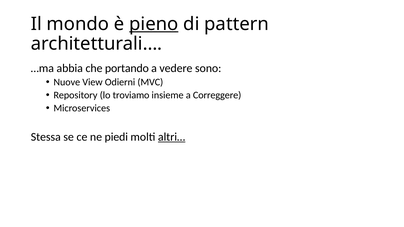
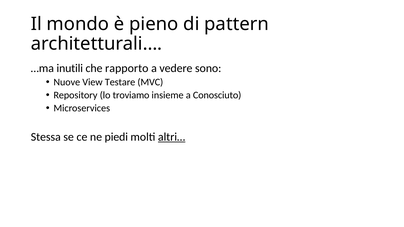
pieno underline: present -> none (154, 24)
abbia: abbia -> inutili (70, 68)
portando: portando -> rapporto (127, 68)
Odierni: Odierni -> Testare (120, 82)
Correggere: Correggere -> Conosciuto (217, 95)
